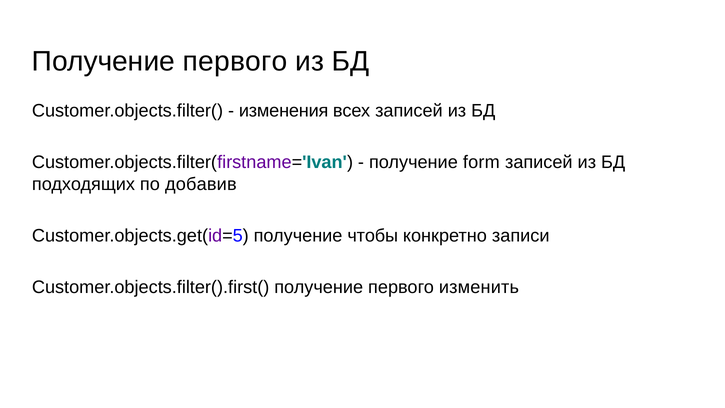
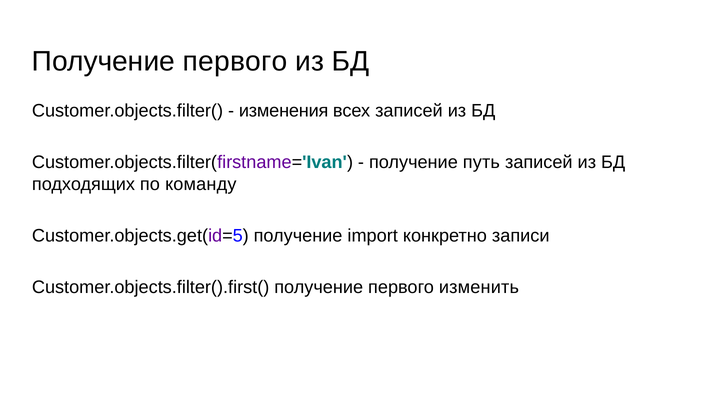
form: form -> путь (481, 162)
добавив: добавив -> команду (201, 184)
чтобы: чтобы -> import (373, 236)
